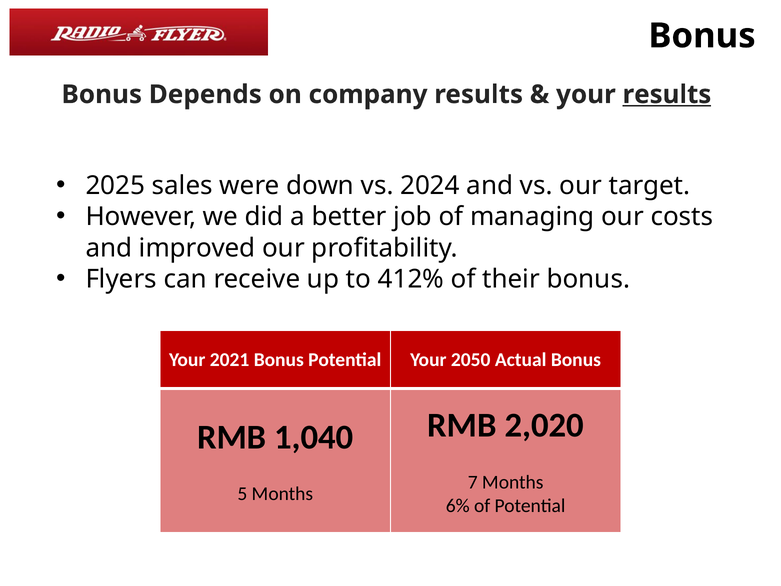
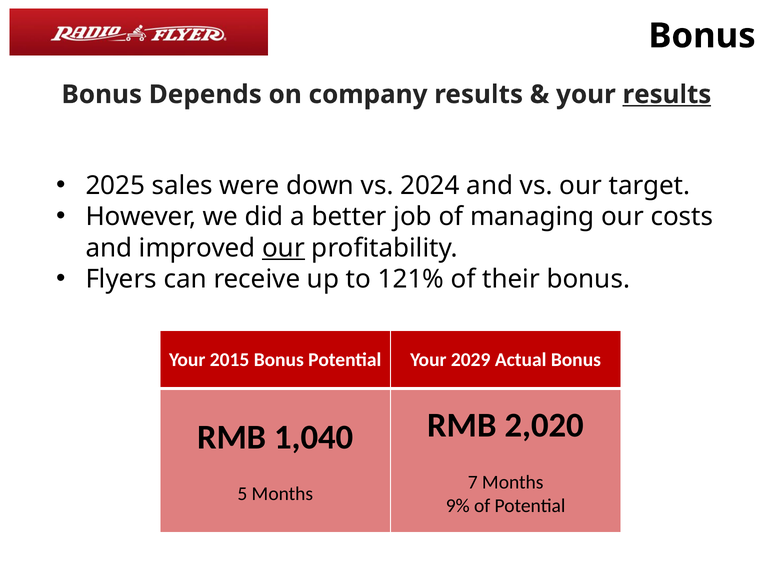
our underline: none -> present (283, 248)
412%: 412% -> 121% (411, 279)
2021: 2021 -> 2015 (230, 360)
2050: 2050 -> 2029 (471, 360)
6%: 6% -> 9% (458, 506)
